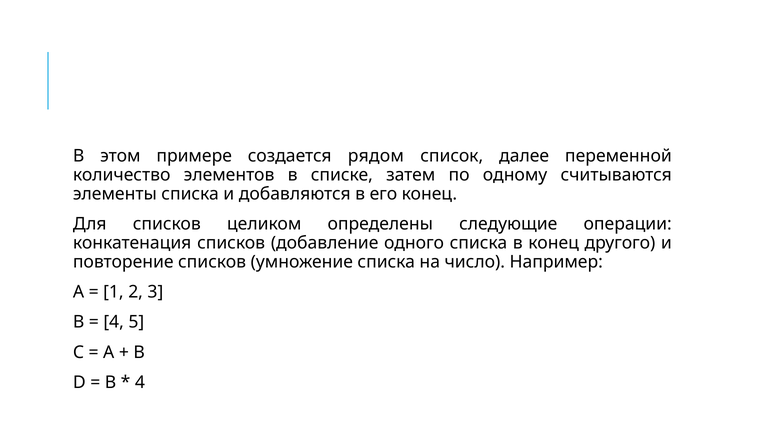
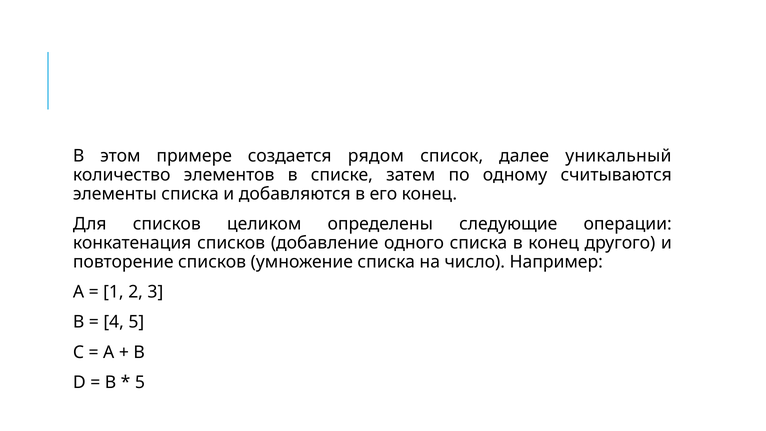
переменной: переменной -> уникальный (618, 156)
4: 4 -> 5 (140, 382)
